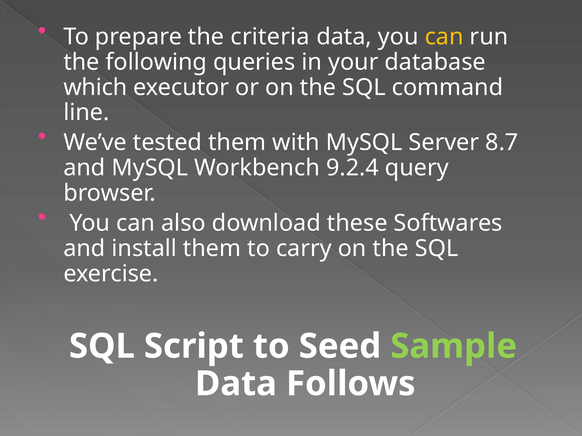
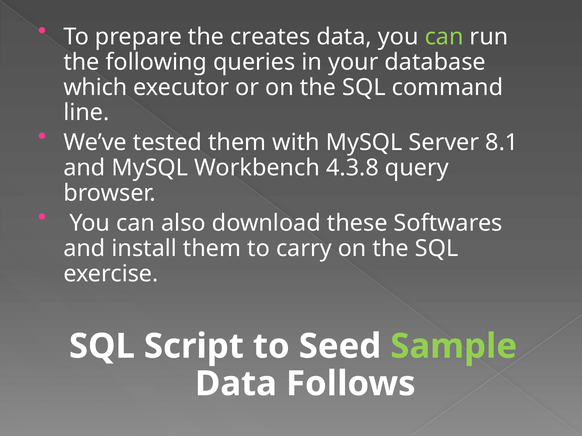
criteria: criteria -> creates (270, 37)
can colour: yellow -> light green (444, 37)
8.7: 8.7 -> 8.1 (502, 143)
9.2.4: 9.2.4 -> 4.3.8 (352, 168)
